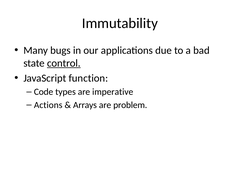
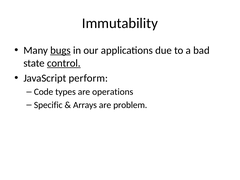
bugs underline: none -> present (60, 50)
function: function -> perform (88, 78)
imperative: imperative -> operations (113, 92)
Actions: Actions -> Specific (48, 105)
